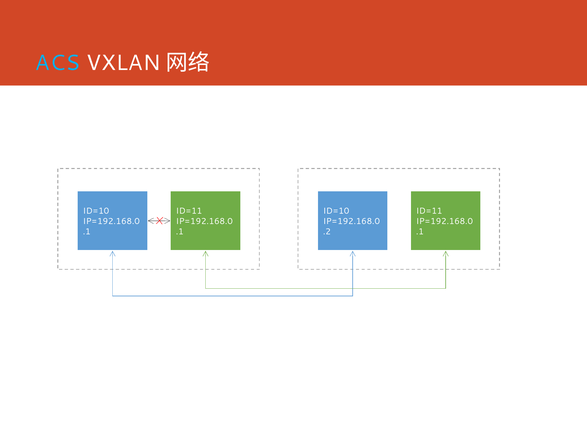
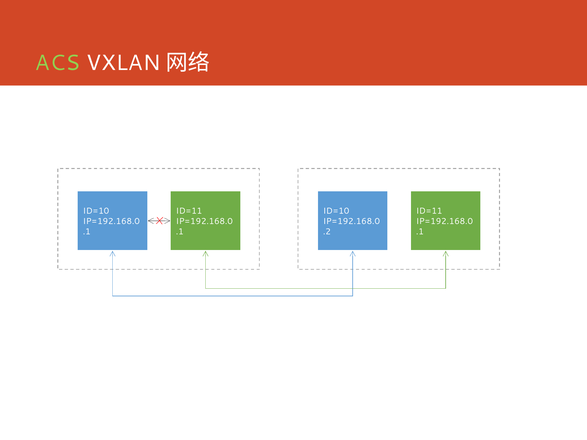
ACS colour: light blue -> light green (57, 63)
